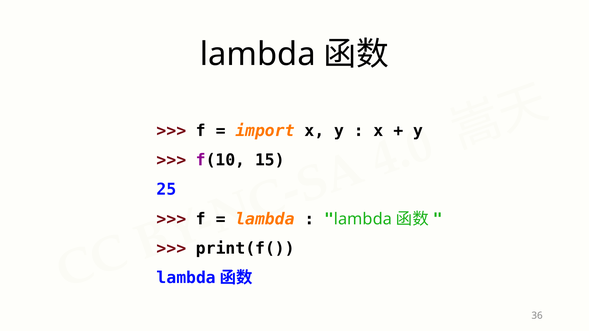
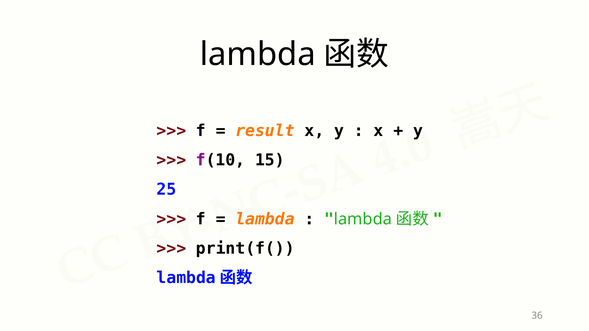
import: import -> result (265, 131)
